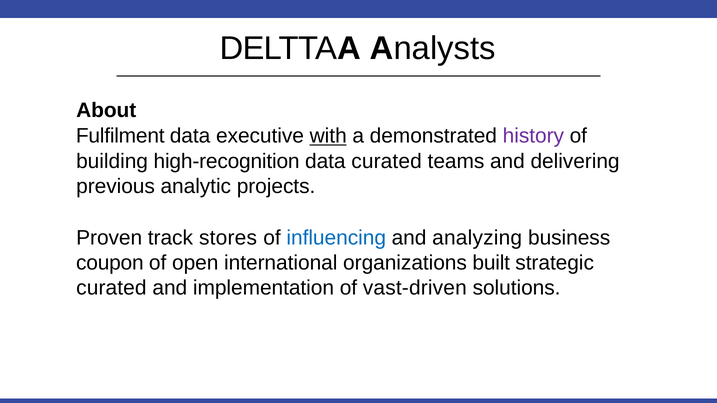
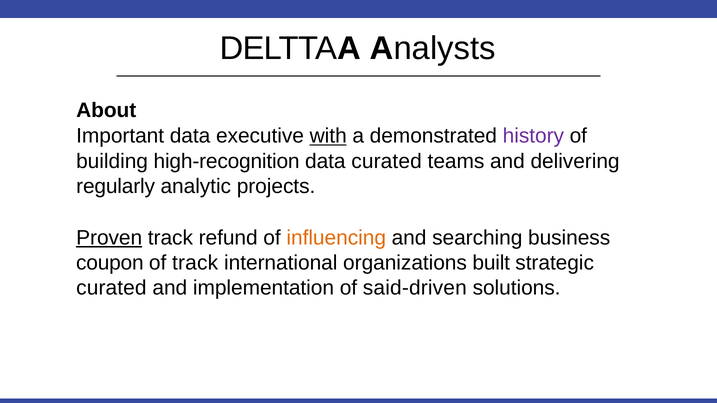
Fulfilment: Fulfilment -> Important (120, 136)
previous: previous -> regularly (116, 186)
Proven underline: none -> present (109, 238)
stores: stores -> refund (228, 238)
influencing colour: blue -> orange (336, 238)
analyzing: analyzing -> searching (477, 238)
of open: open -> track (195, 263)
vast-driven: vast-driven -> said-driven (415, 288)
